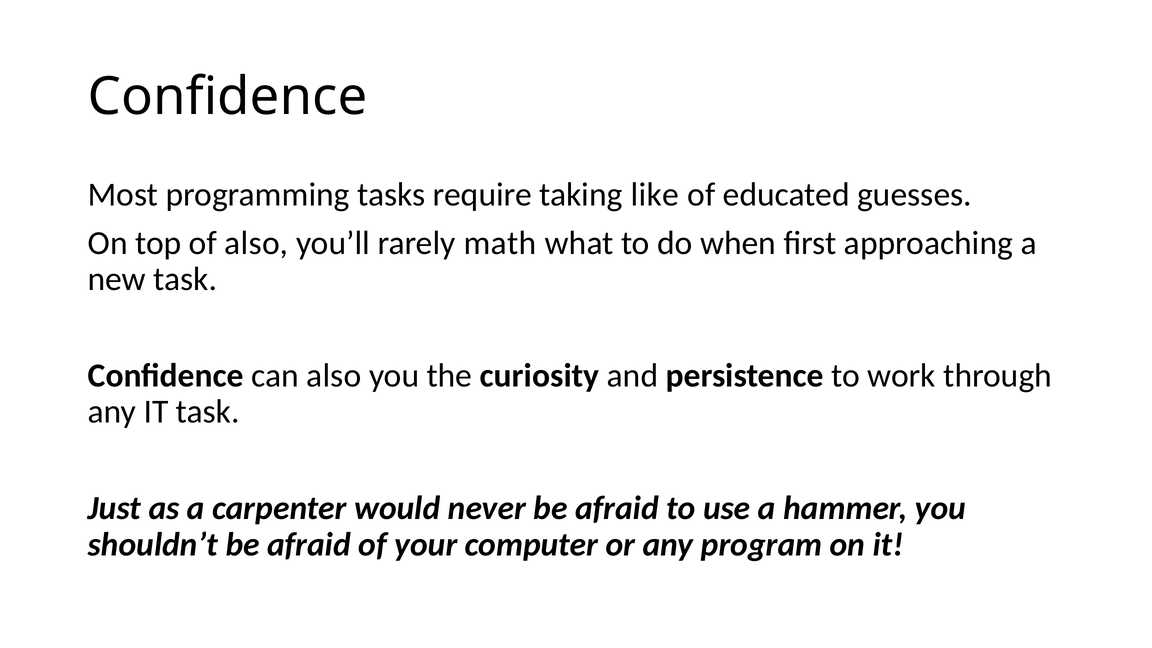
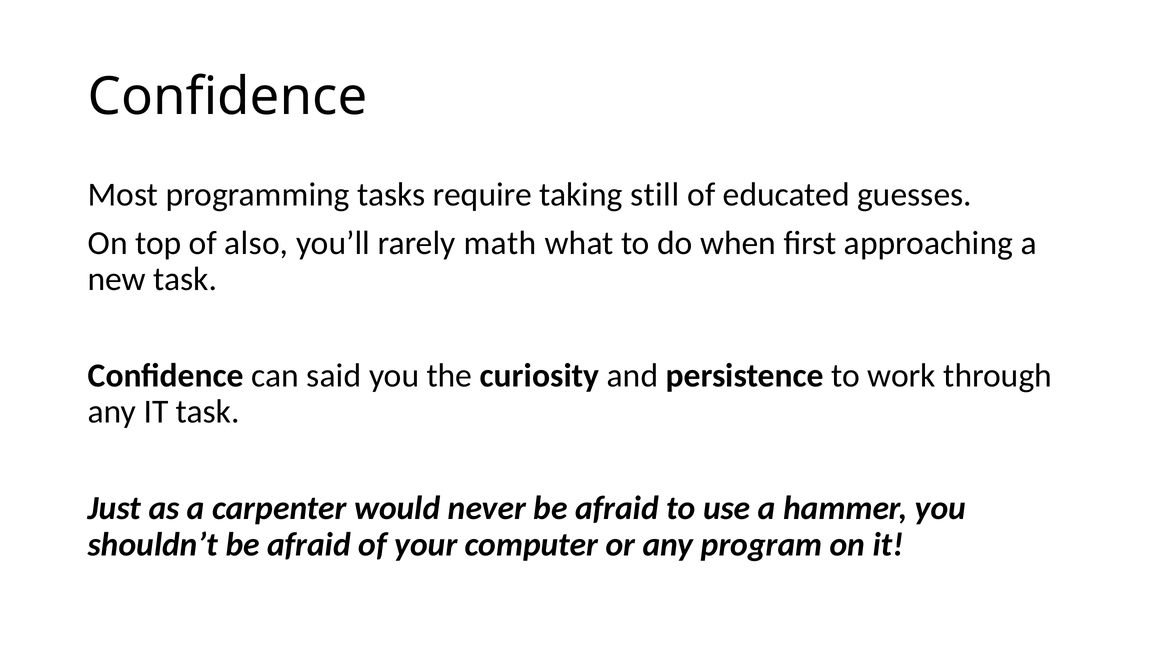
like: like -> still (655, 195)
can also: also -> said (334, 376)
